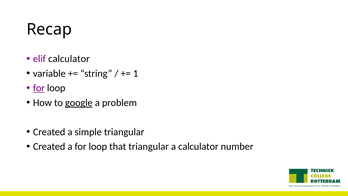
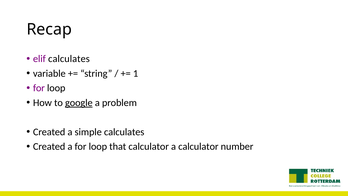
elif calculator: calculator -> calculates (69, 59)
for underline: present -> none (39, 88)
simple triangular: triangular -> calculates (124, 132)
that triangular: triangular -> calculator (149, 146)
